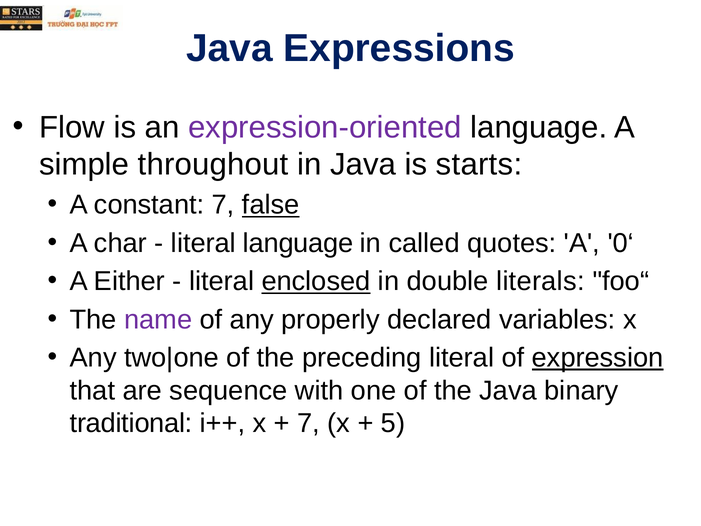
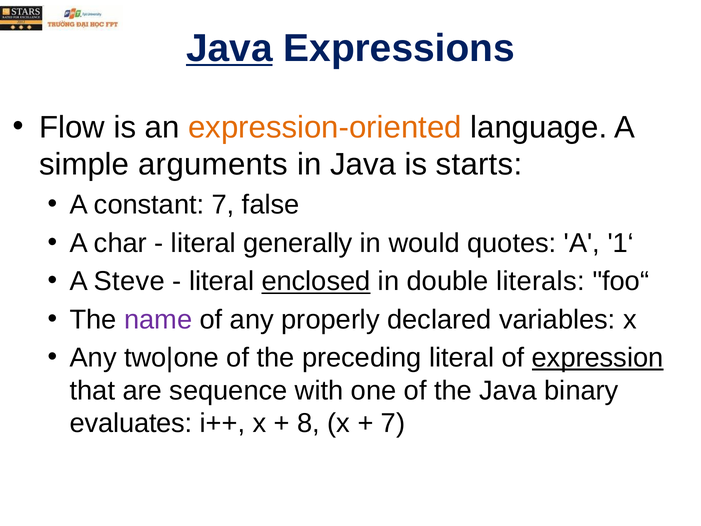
Java underline: none -> present (229, 48)
expression-oriented colour: purple -> orange (325, 127)
throughout: throughout -> arguments (213, 165)
false underline: present -> none (271, 205)
literal language: language -> generally (298, 243)
called: called -> would (424, 243)
0‘: 0‘ -> 1‘ (621, 243)
Either: Either -> Steve (129, 281)
traditional: traditional -> evaluates (131, 423)
7: 7 -> 8 (309, 423)
5: 5 -> 7 (393, 423)
